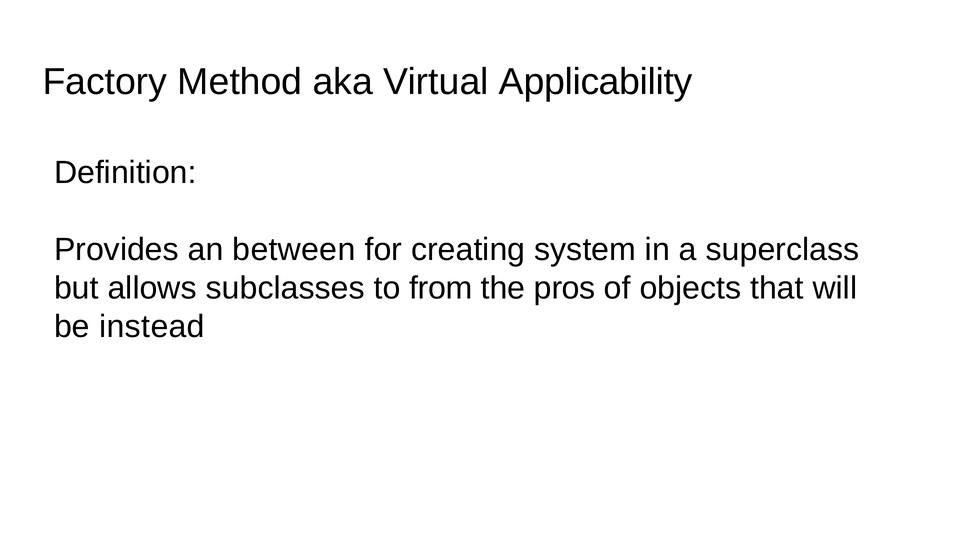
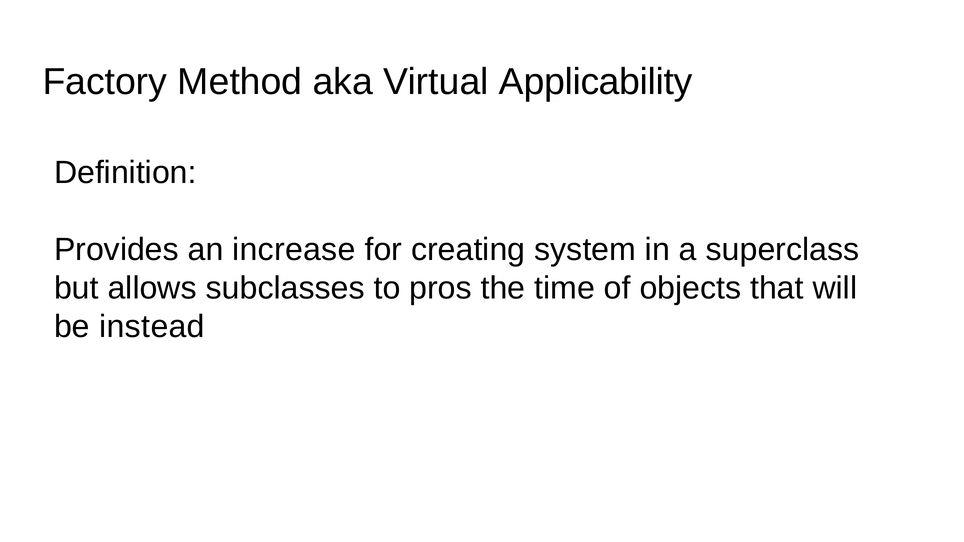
between: between -> increase (294, 250)
from: from -> pros (441, 288)
pros: pros -> time (565, 288)
